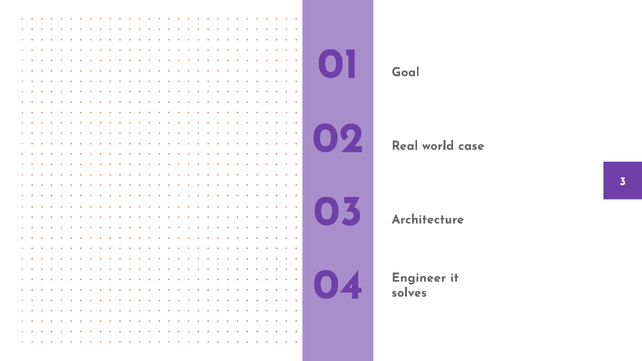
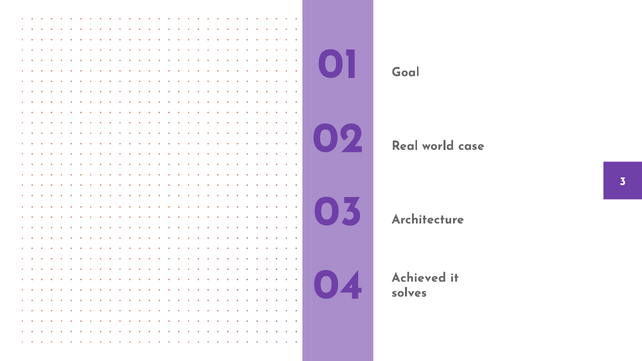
Engineer: Engineer -> Achieved (419, 278)
